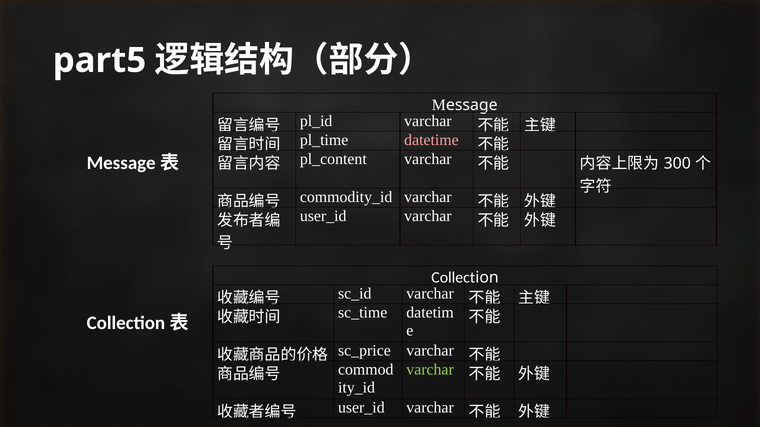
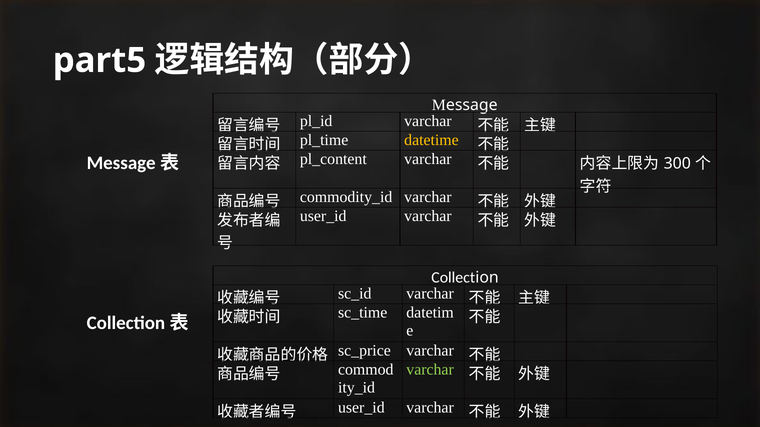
datetime colour: pink -> yellow (431, 140)
